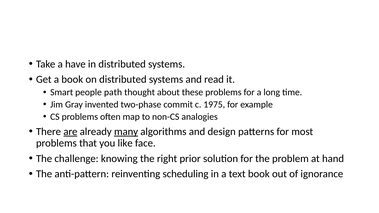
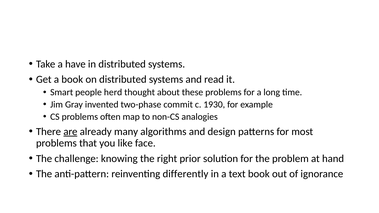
path: path -> herd (113, 92)
1975: 1975 -> 1930 (214, 105)
many underline: present -> none (126, 132)
scheduling: scheduling -> differently (186, 174)
